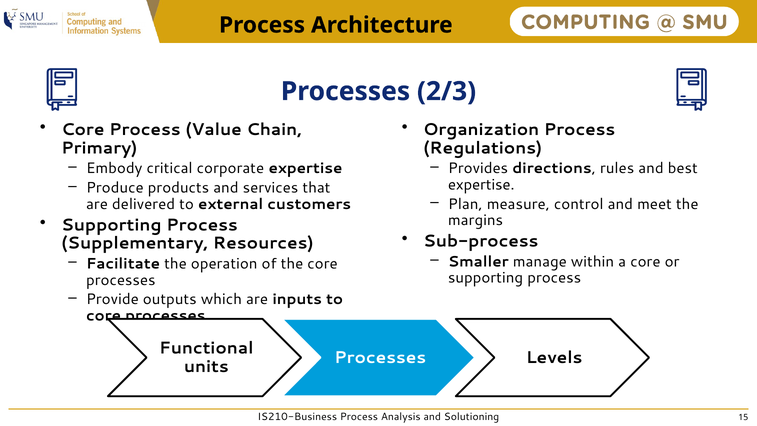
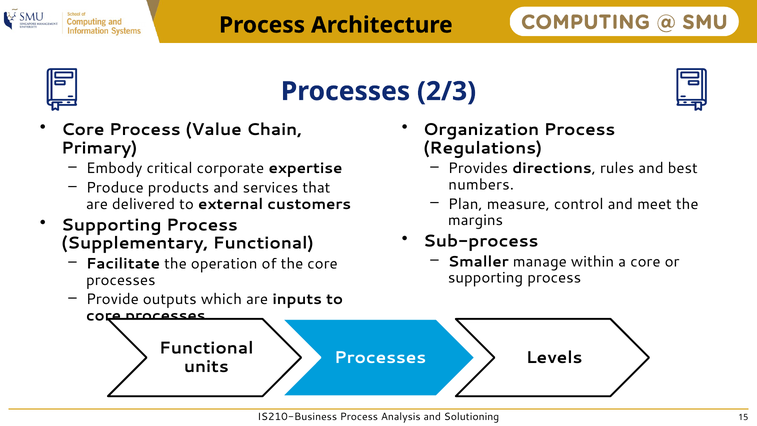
expertise: expertise -> numbers (481, 185)
Supplementary Resources: Resources -> Functional (263, 243)
